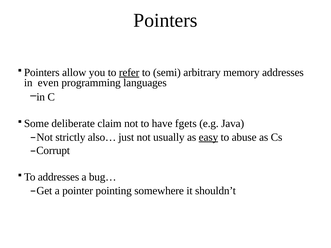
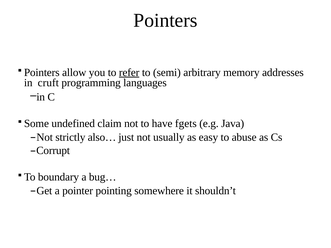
even: even -> cruft (48, 83)
deliberate: deliberate -> undefined (73, 124)
easy underline: present -> none (208, 137)
addresses: addresses -> boundary (58, 177)
